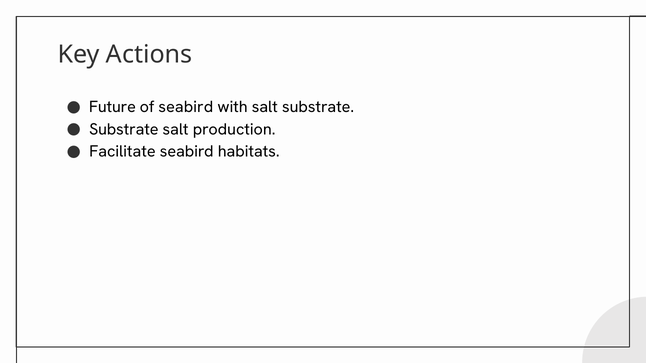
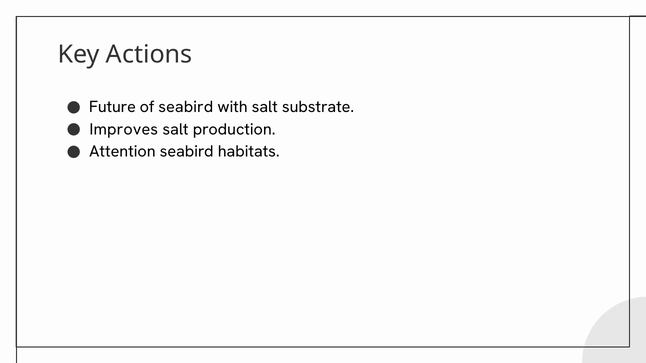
Substrate: Substrate -> Improves (124, 129)
Facilitate: Facilitate -> Attention (122, 152)
